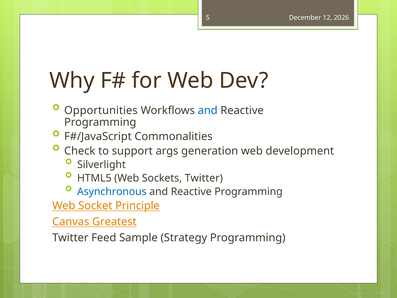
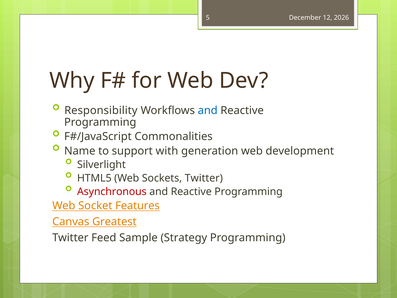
Opportunities: Opportunities -> Responsibility (101, 110)
Check: Check -> Name (80, 151)
args: args -> with (167, 151)
Asynchronous colour: blue -> red (112, 191)
Principle: Principle -> Features (137, 206)
